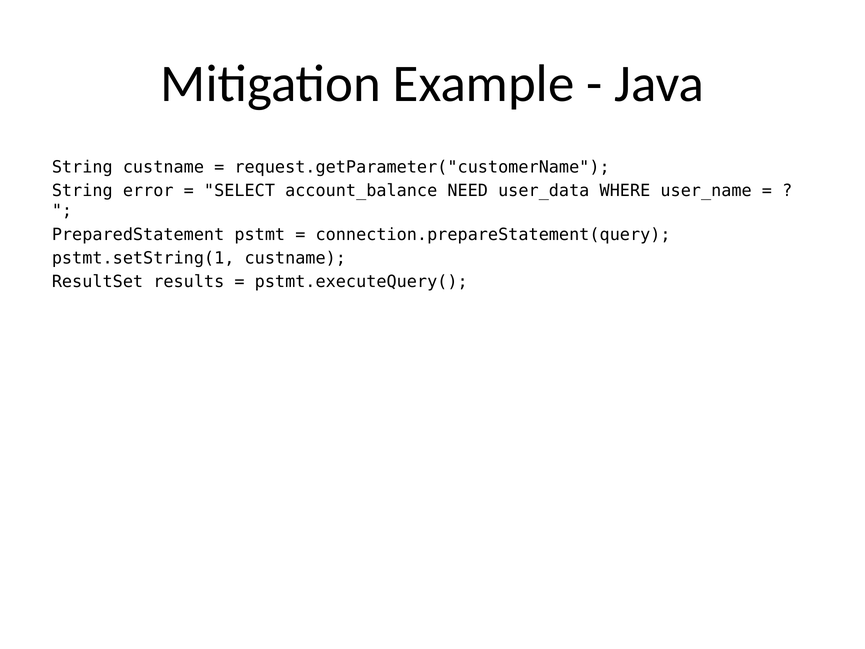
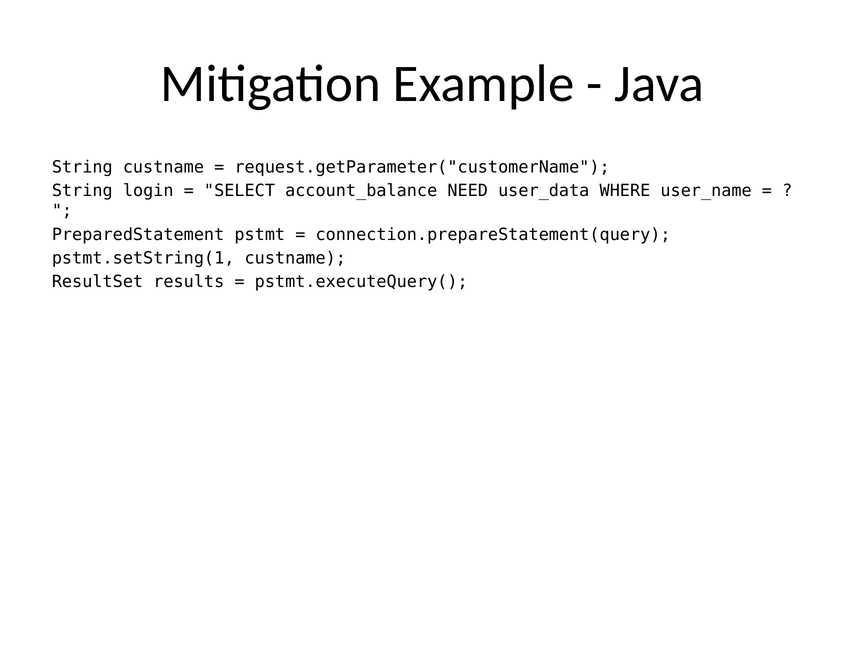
error: error -> login (148, 191)
